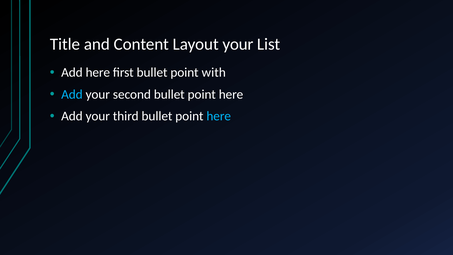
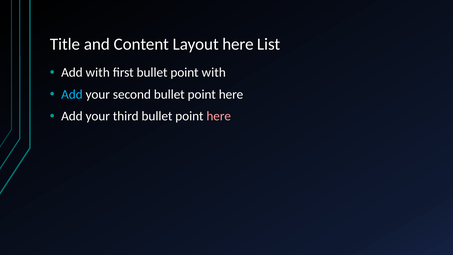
Layout your: your -> here (238, 44)
Add here: here -> with (98, 73)
here colour: light blue -> pink (219, 116)
